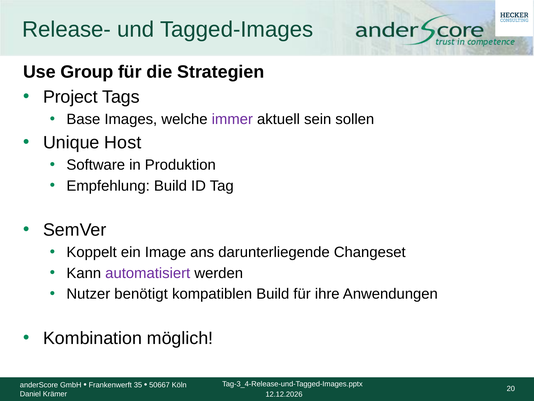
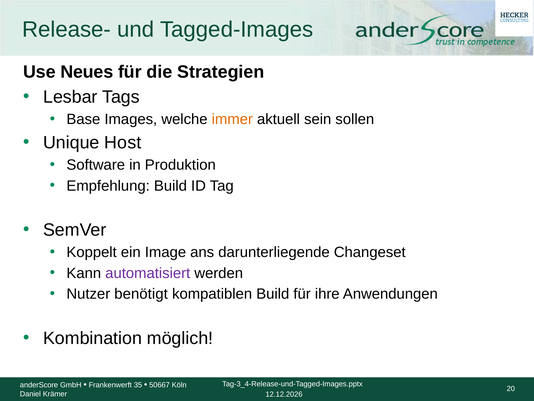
Group: Group -> Neues (87, 72)
Project: Project -> Lesbar (70, 97)
immer colour: purple -> orange (232, 119)
